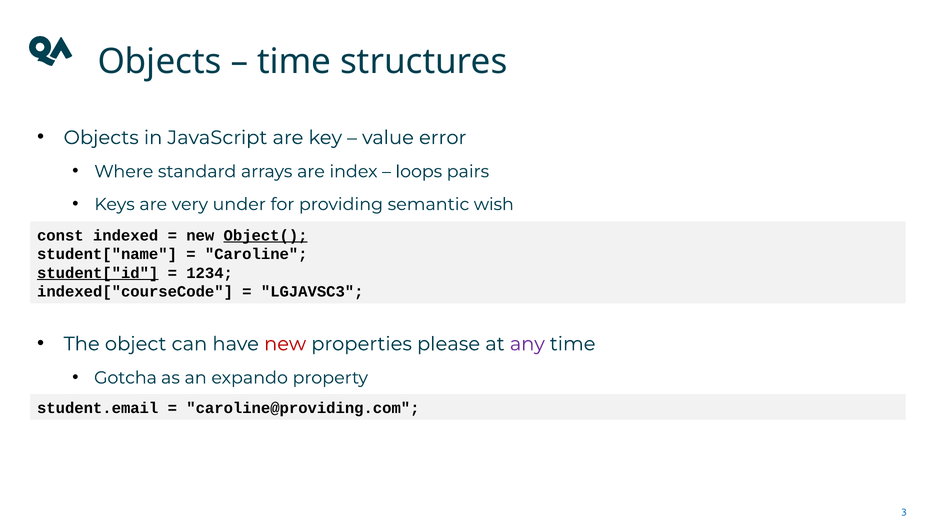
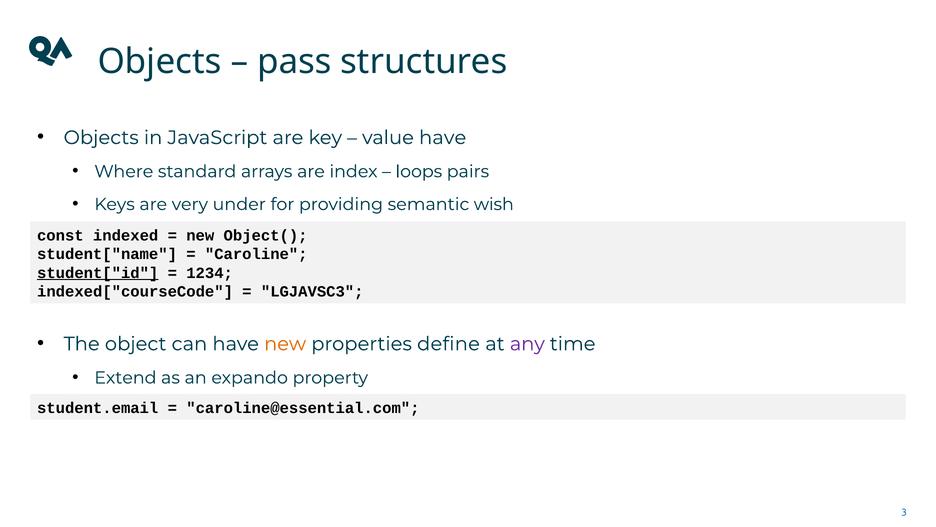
time: time -> pass (294, 61)
value error: error -> have (443, 138)
Object( underline: present -> none (266, 235)
new colour: red -> orange (285, 344)
please: please -> define (448, 344)
Gotcha: Gotcha -> Extend (125, 377)
caroline@providing.com: caroline@providing.com -> caroline@essential.com (303, 408)
